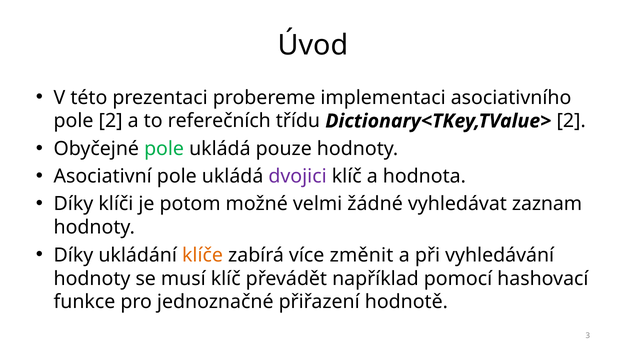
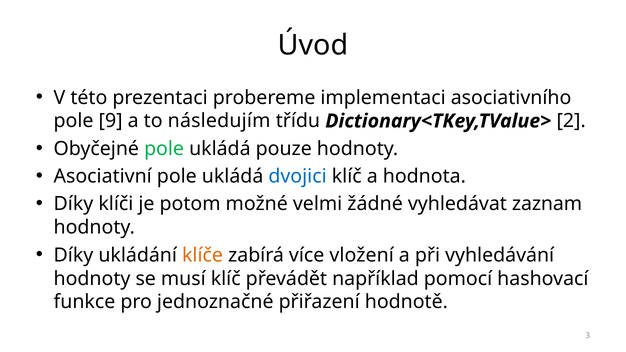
pole 2: 2 -> 9 (111, 121)
referečních: referečních -> následujím (219, 121)
dvojici colour: purple -> blue (298, 176)
změnit: změnit -> vložení (362, 255)
